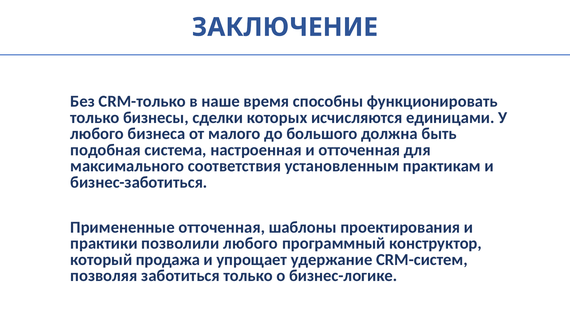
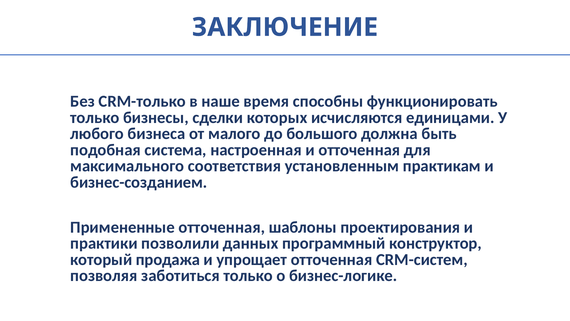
бизнес-заботиться: бизнес-заботиться -> бизнес-созданием (139, 182)
позволили любого: любого -> данных (251, 243)
упрощает удержание: удержание -> отточенная (332, 259)
